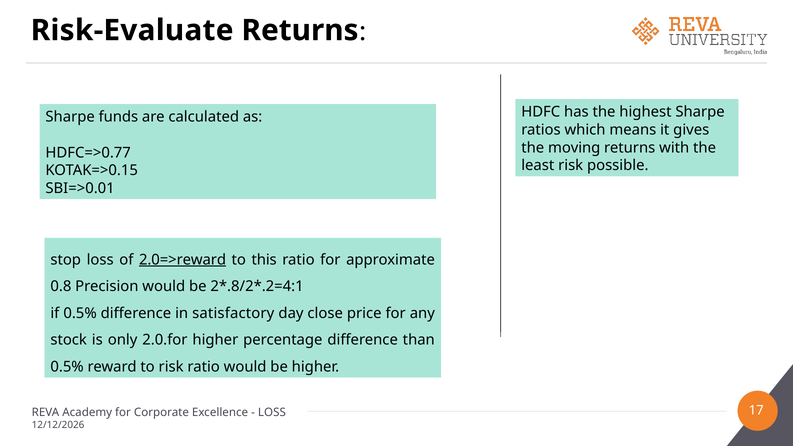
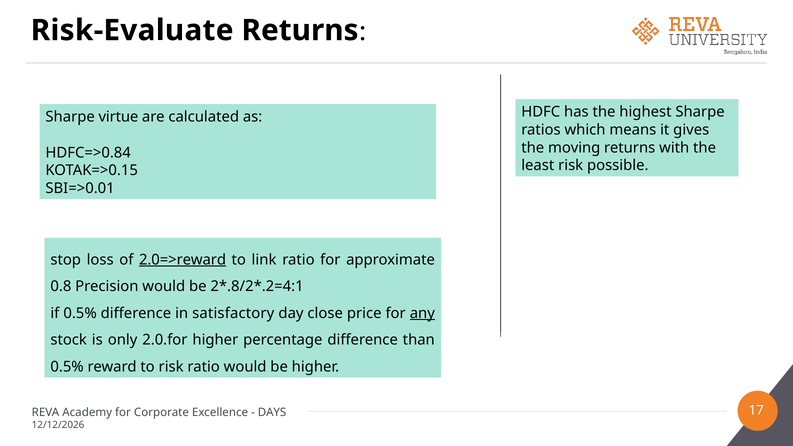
funds: funds -> virtue (118, 117)
HDFC=>0.77: HDFC=>0.77 -> HDFC=>0.84 (88, 153)
this: this -> link (264, 260)
any underline: none -> present (422, 313)
LOSS: LOSS -> DAYS (272, 412)
